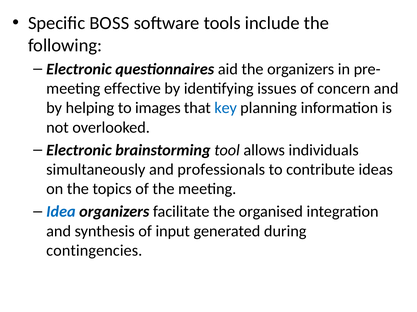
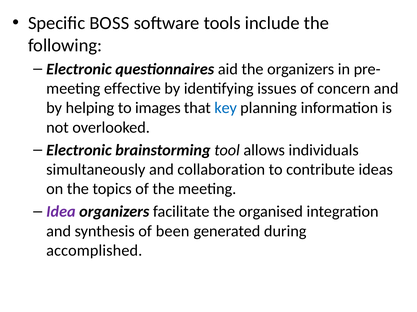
professionals: professionals -> collaboration (221, 170)
Idea colour: blue -> purple (61, 212)
input: input -> been (173, 232)
contingencies: contingencies -> accomplished (94, 251)
